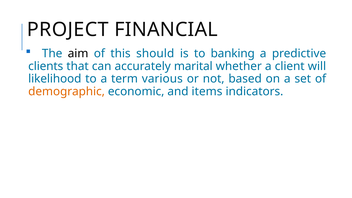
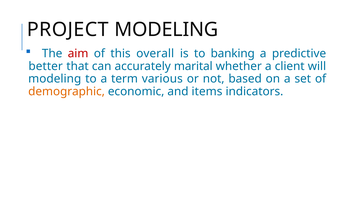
PROJECT FINANCIAL: FINANCIAL -> MODELING (166, 29)
aim colour: black -> red (78, 53)
should: should -> overall (155, 53)
clients: clients -> better (46, 66)
likelihood: likelihood -> modeling (55, 79)
